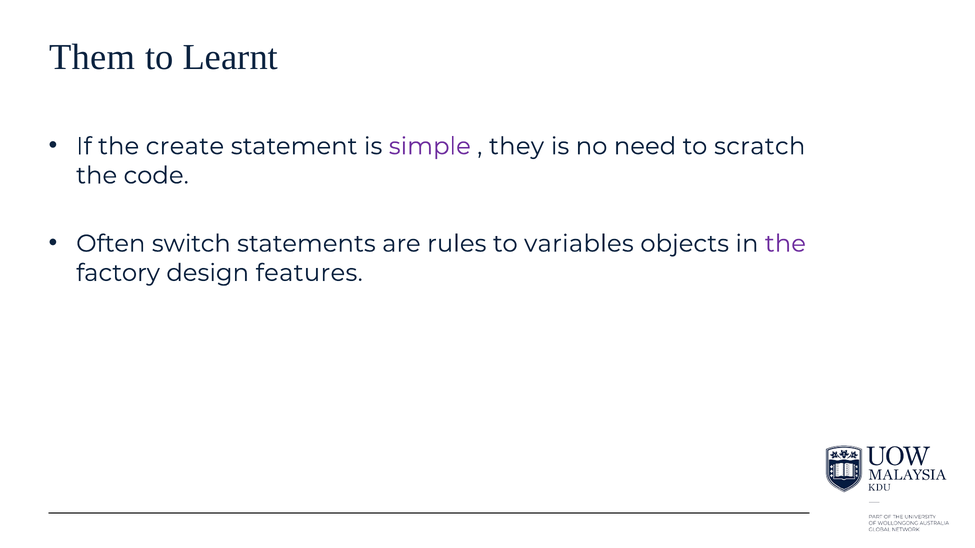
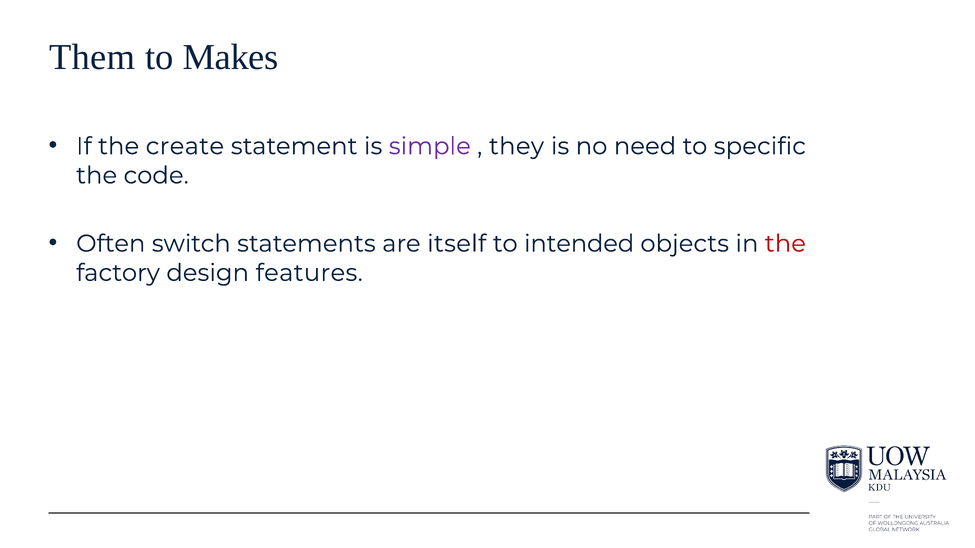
Learnt: Learnt -> Makes (231, 57)
scratch: scratch -> specific (760, 146)
rules: rules -> itself (457, 244)
variables: variables -> intended (579, 244)
the colour: purple -> red (785, 244)
